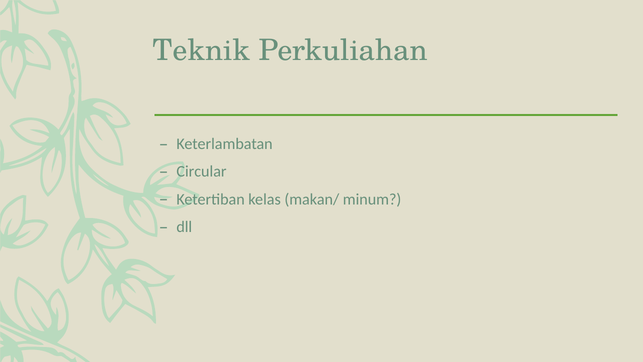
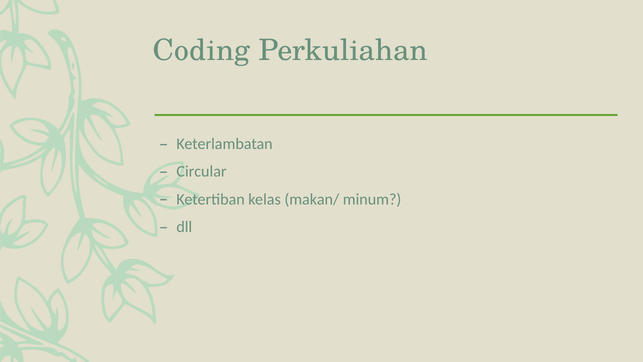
Teknik: Teknik -> Coding (202, 51)
